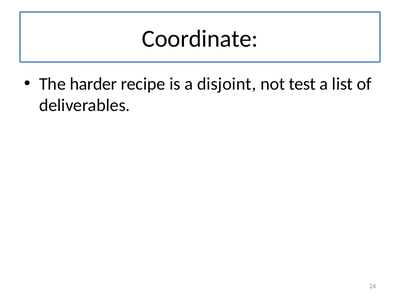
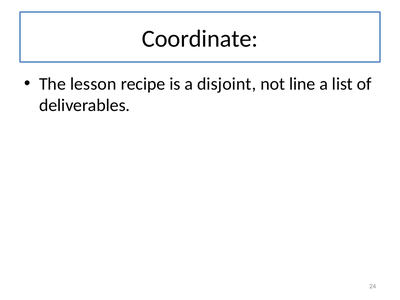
harder: harder -> lesson (93, 84)
test: test -> line (302, 84)
